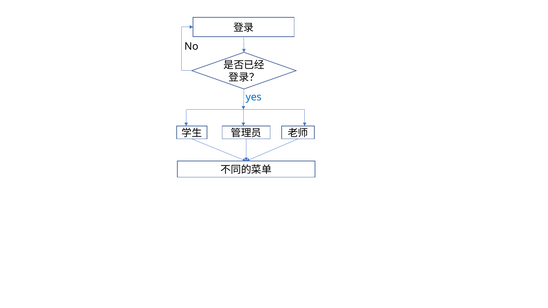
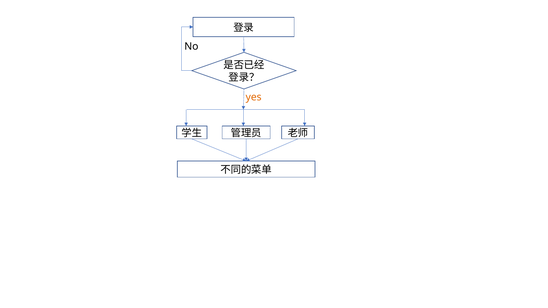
yes colour: blue -> orange (254, 97)
